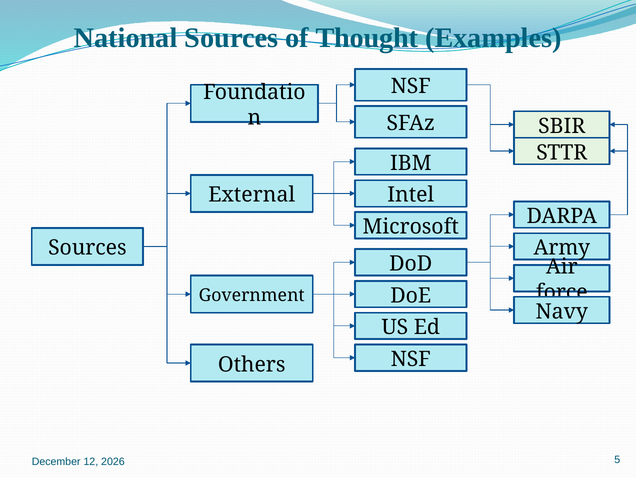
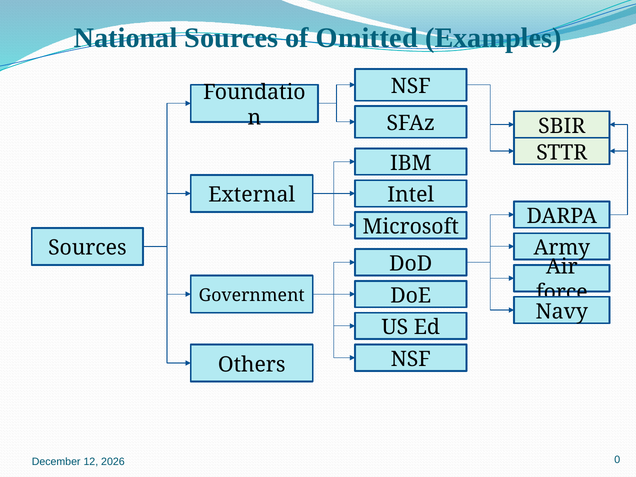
Thought: Thought -> Omitted (367, 38)
5: 5 -> 0 (617, 460)
